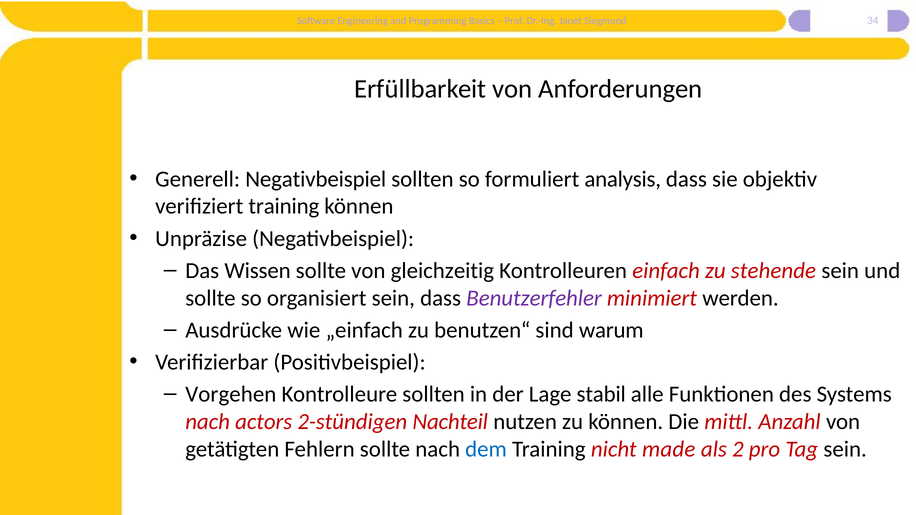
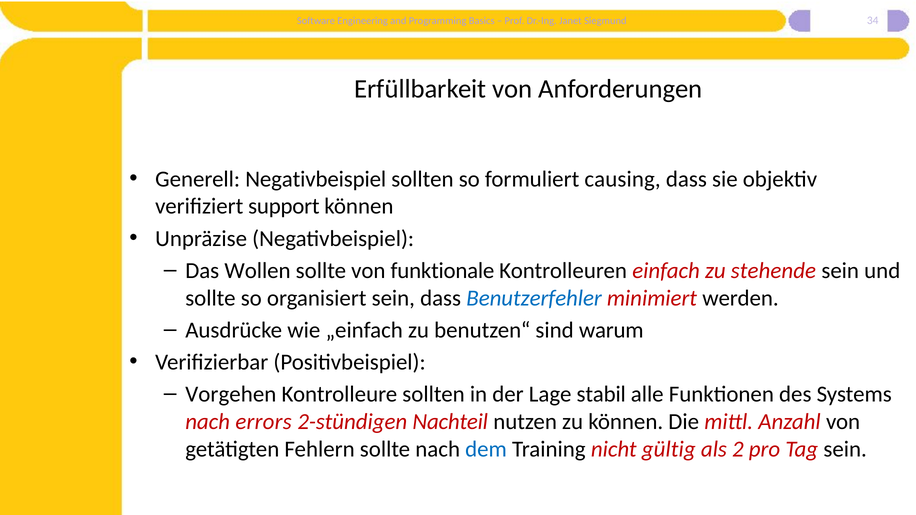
analysis: analysis -> causing (623, 179)
verifiziert training: training -> support (284, 207)
Wissen: Wissen -> Wollen (258, 271)
gleichzeitig: gleichzeitig -> funktionale (442, 271)
Benutzerfehler colour: purple -> blue (534, 298)
actors: actors -> errors (264, 422)
made: made -> gültig (669, 449)
